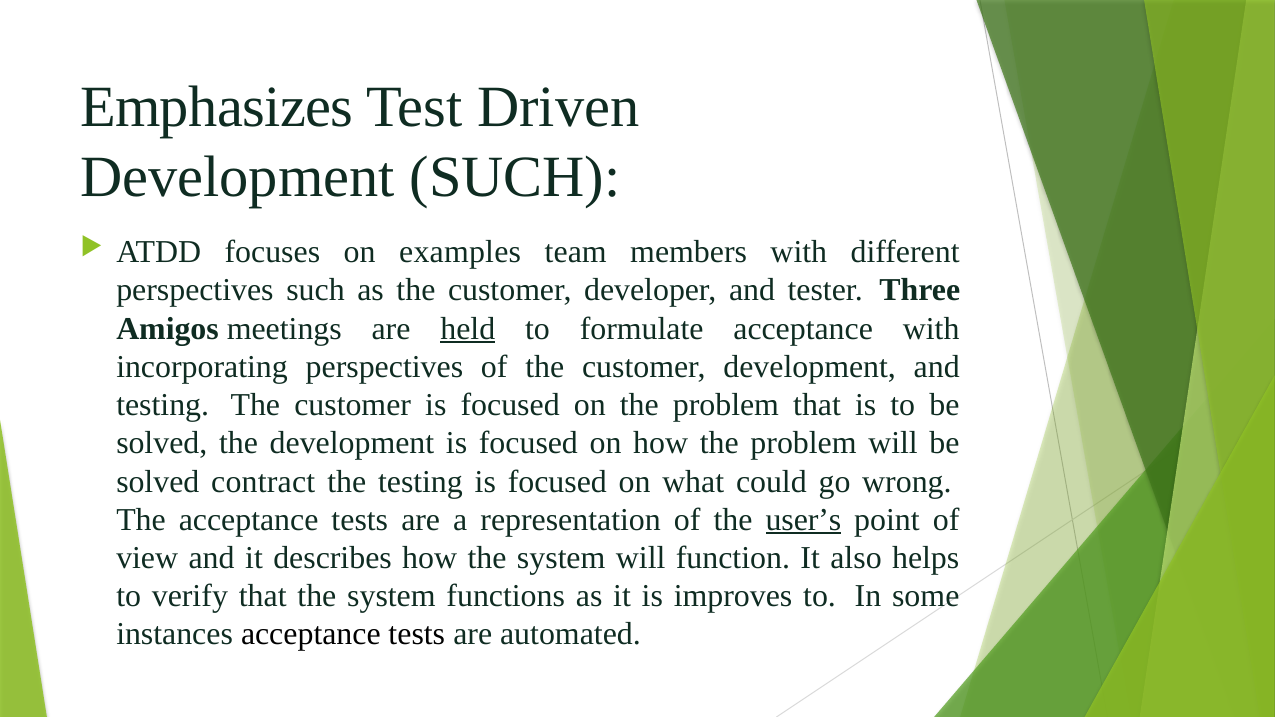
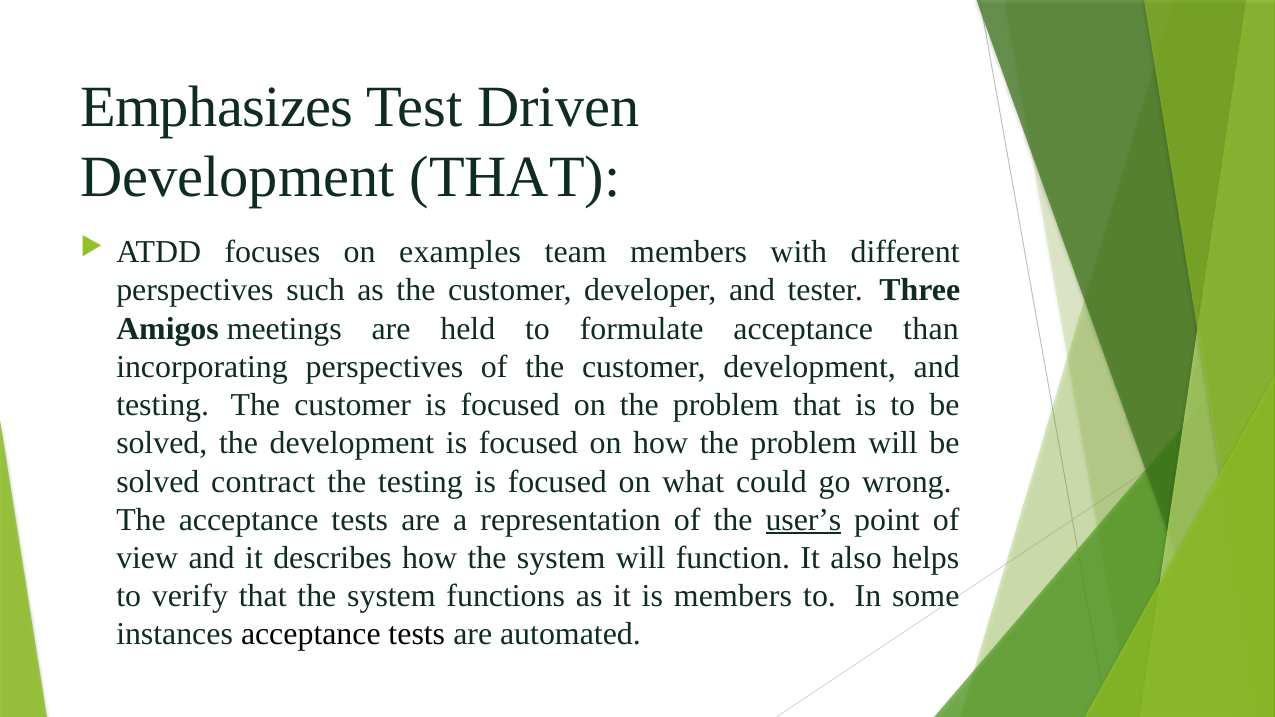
Development SUCH: SUCH -> THAT (515, 178)
held underline: present -> none (468, 329)
acceptance with: with -> than (931, 329)
is improves: improves -> members (733, 596)
